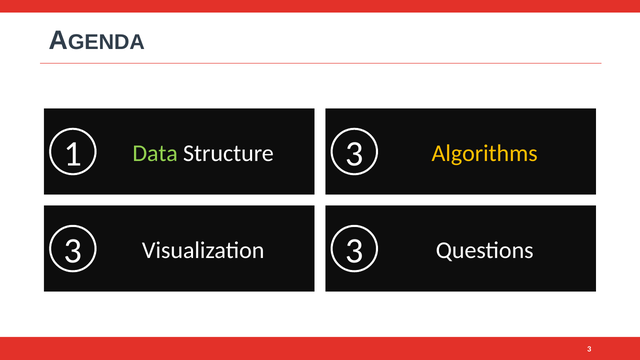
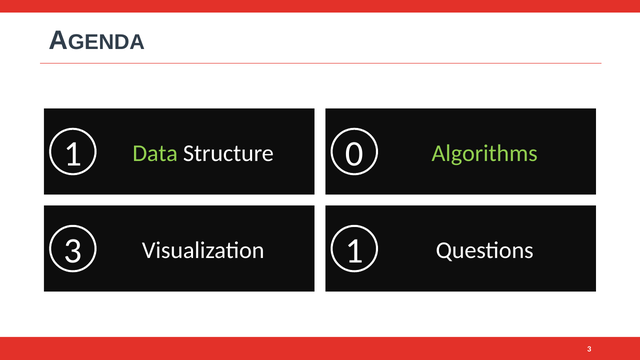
1 3: 3 -> 0 (354, 154)
Algorithms colour: yellow -> light green (485, 153)
3: 3 -> 1 (354, 251)
